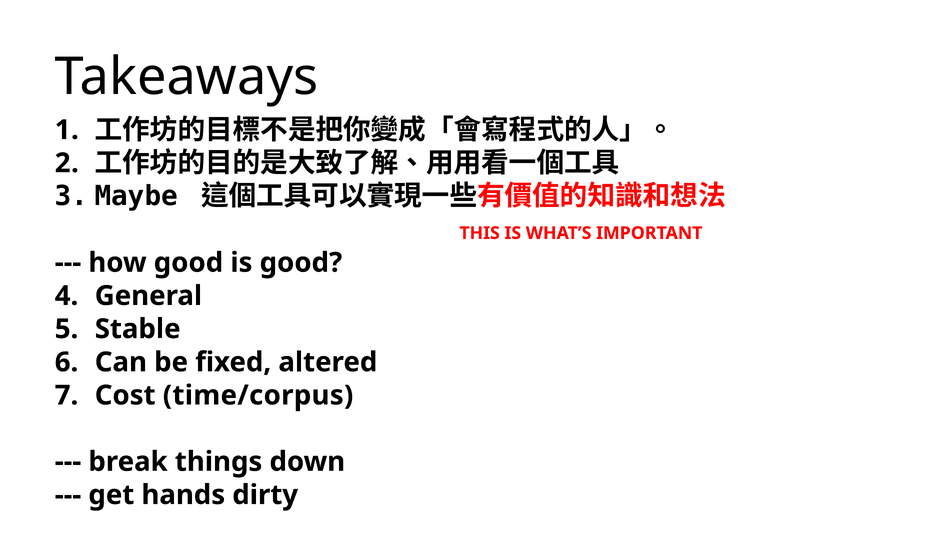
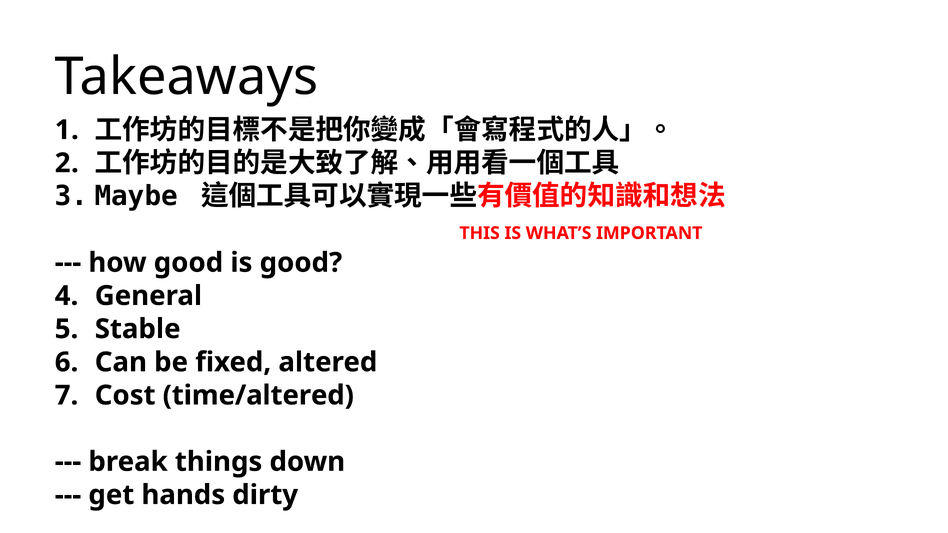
time/corpus: time/corpus -> time/altered (258, 396)
